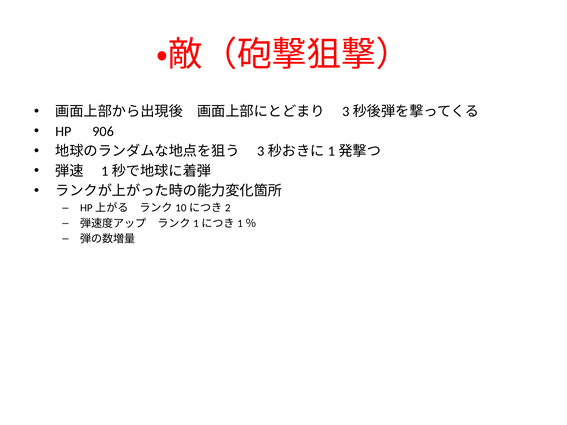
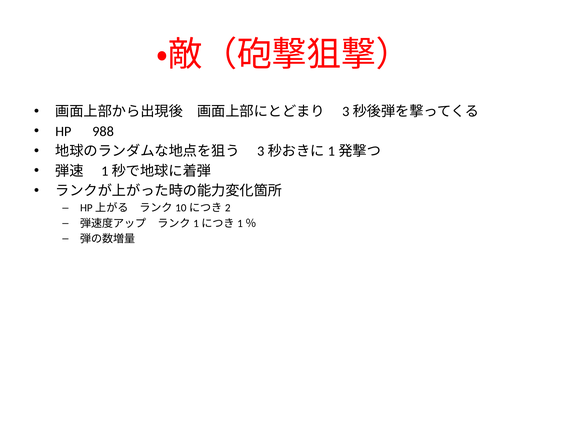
906: 906 -> 988 (103, 131)
